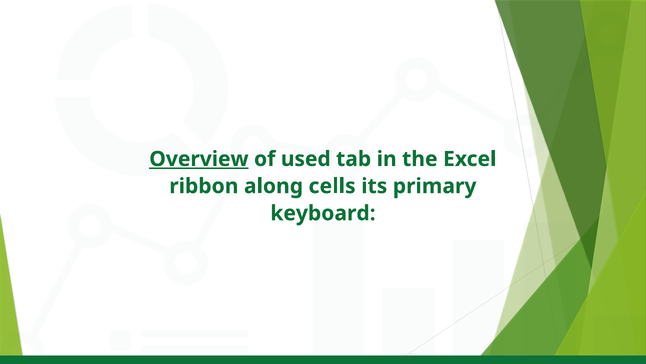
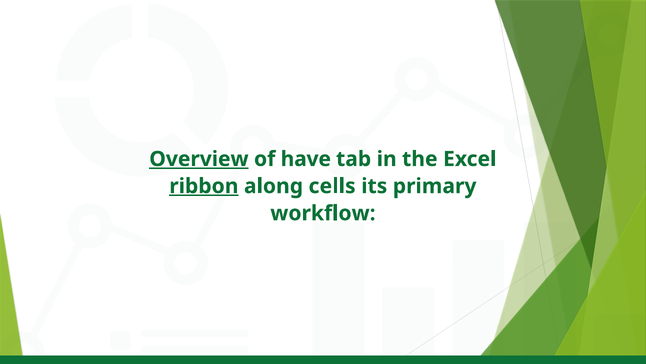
used: used -> have (306, 159)
ribbon underline: none -> present (204, 186)
keyboard: keyboard -> workflow (323, 213)
